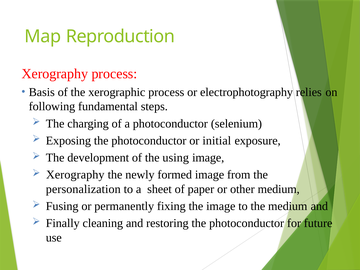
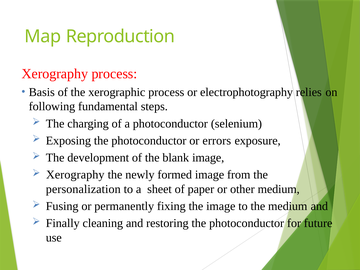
initial: initial -> errors (217, 141)
using: using -> blank (176, 158)
